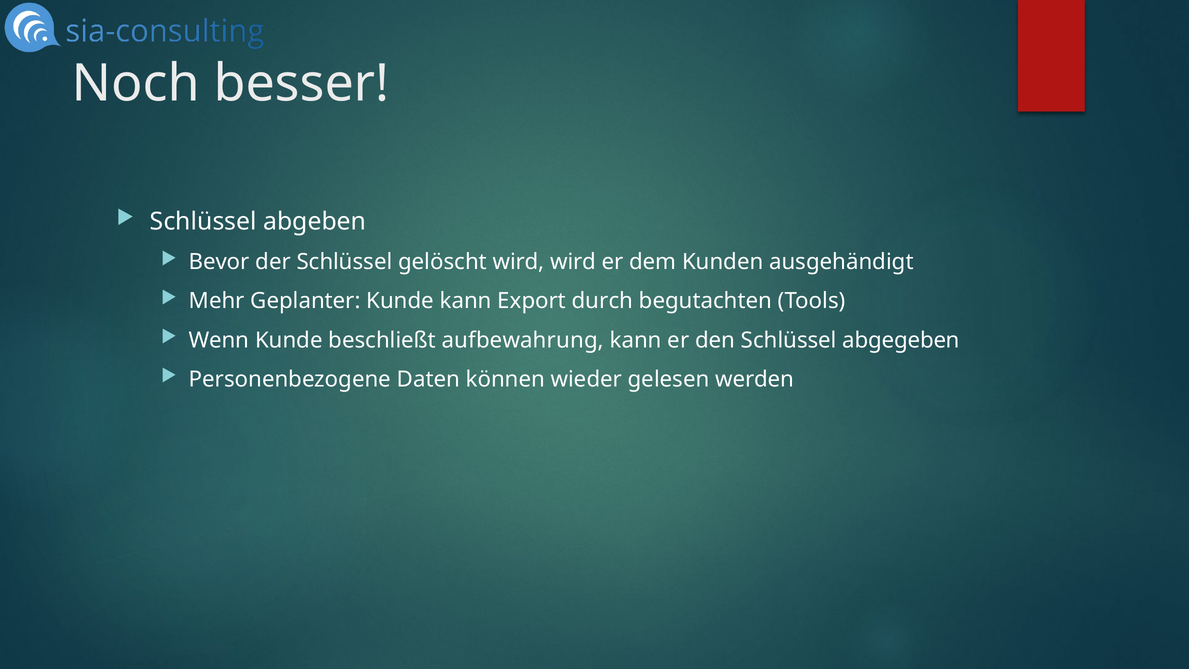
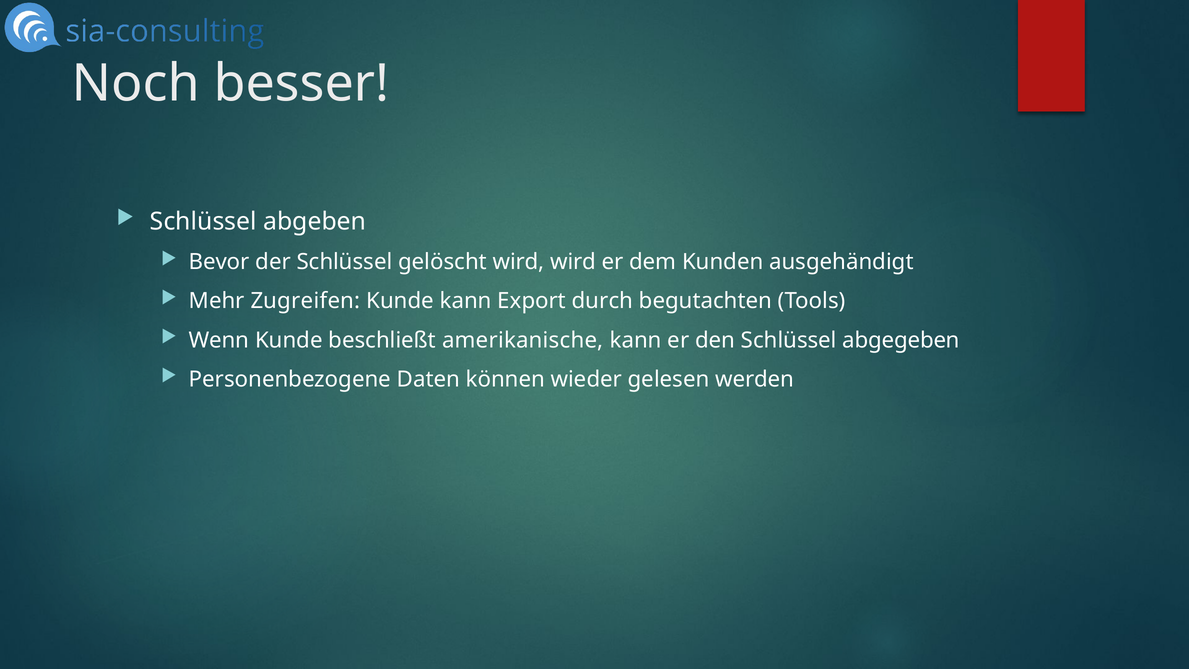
Geplanter: Geplanter -> Zugreifen (305, 301)
aufbewahrung: aufbewahrung -> amerikanische (523, 340)
